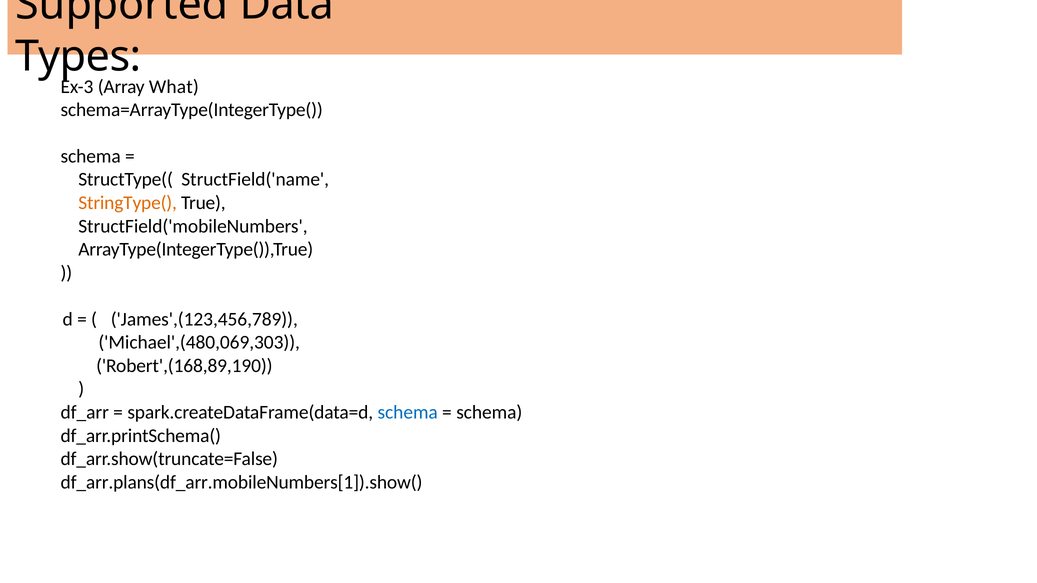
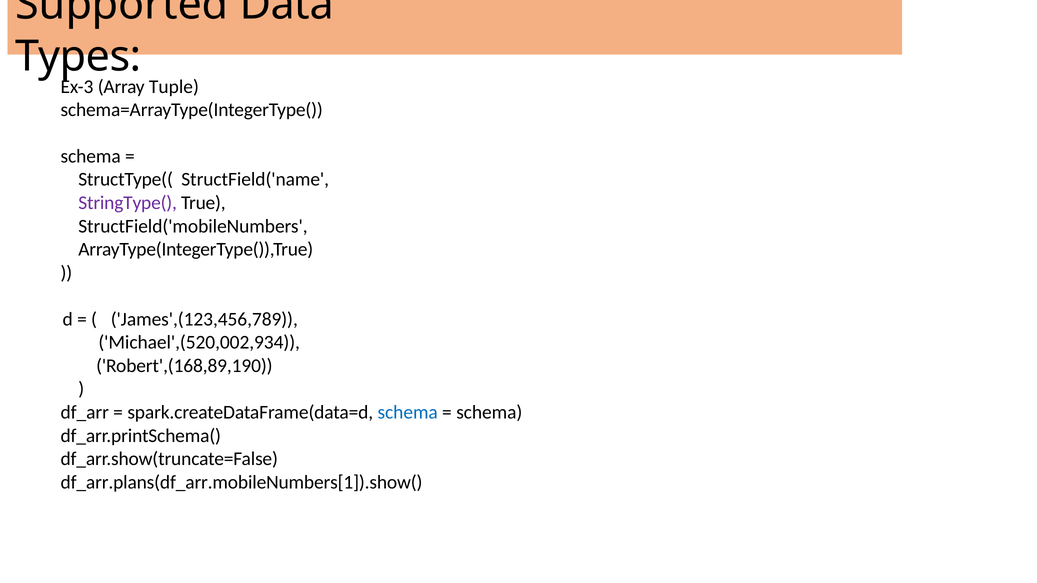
What: What -> Tuple (174, 87)
StringType( colour: orange -> purple (128, 203)
Michael',(480,069,303: Michael',(480,069,303 -> Michael',(520,002,934 (199, 343)
